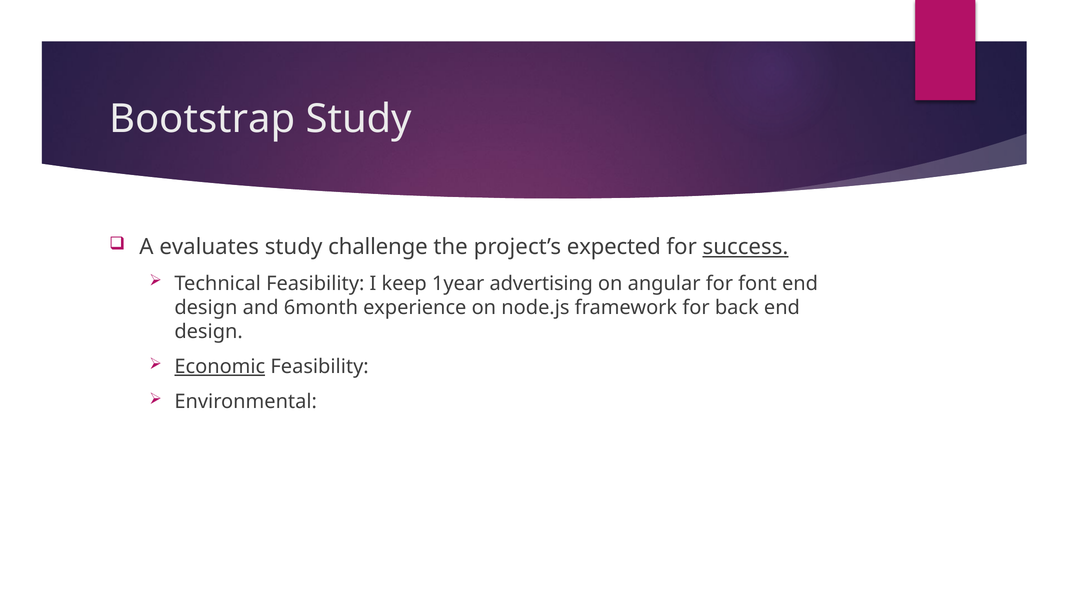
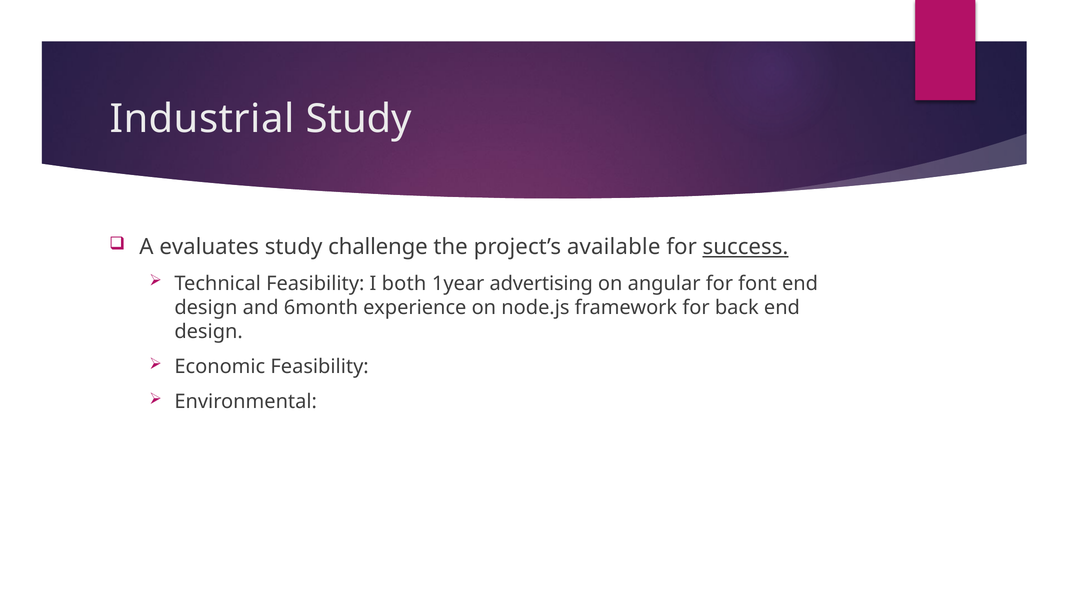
Bootstrap: Bootstrap -> Industrial (202, 119)
expected: expected -> available (614, 247)
keep: keep -> both (404, 284)
Economic underline: present -> none (220, 367)
